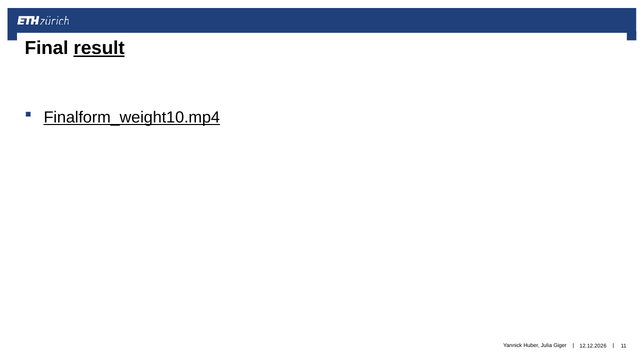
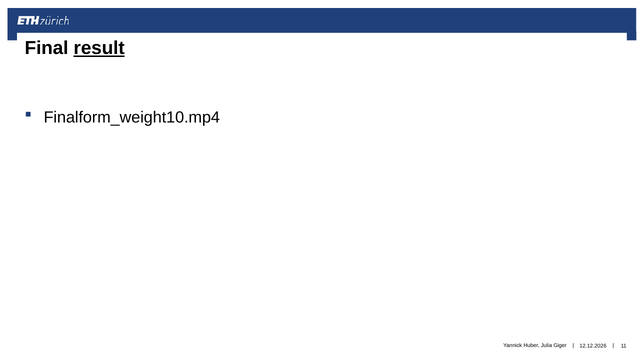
Finalform_weight10.mp4 underline: present -> none (132, 118)
